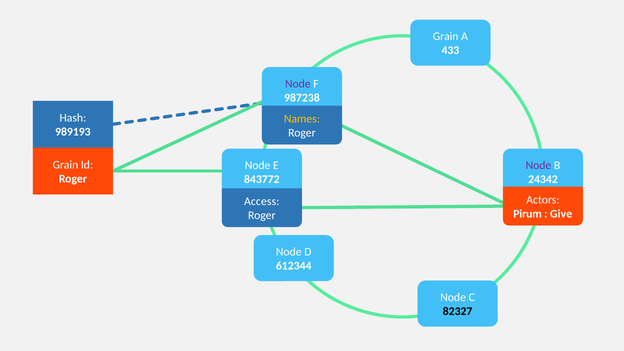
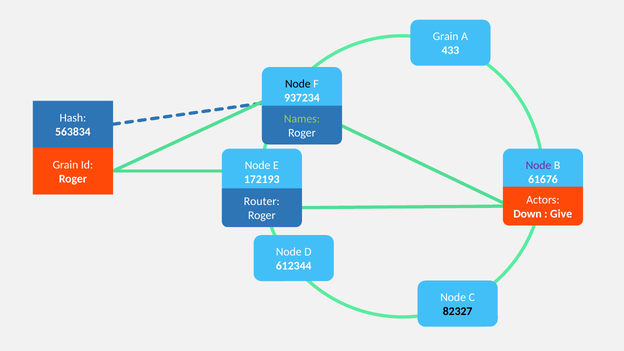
Node colour: purple -> black (298, 84)
987238: 987238 -> 937234 (302, 98)
Names colour: yellow -> light green (302, 119)
989193: 989193 -> 563834 (73, 132)
843772: 843772 -> 172193 (262, 179)
24342: 24342 -> 61676 (543, 179)
Access: Access -> Router (262, 201)
Pirum: Pirum -> Down (528, 214)
